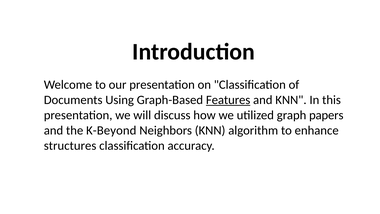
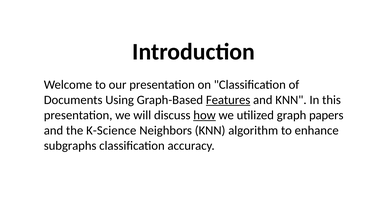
how underline: none -> present (205, 115)
K-Beyond: K-Beyond -> K-Science (111, 130)
structures: structures -> subgraphs (70, 146)
